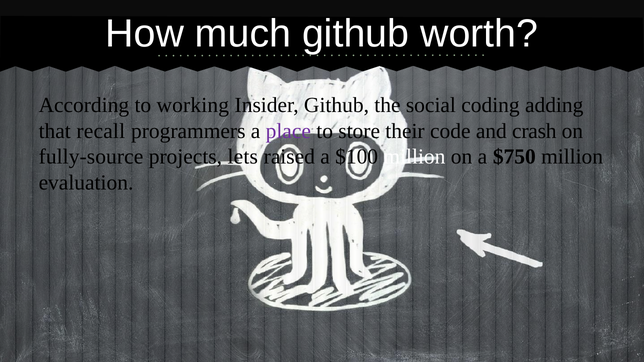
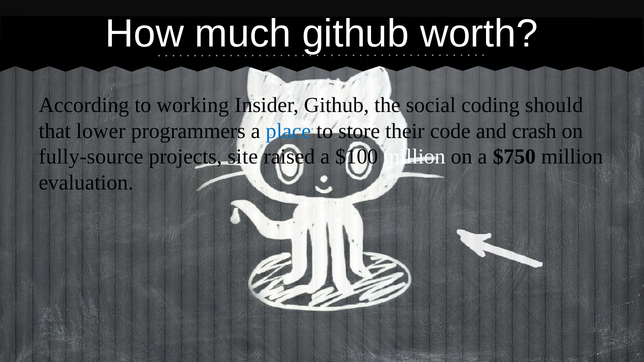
adding: adding -> should (554, 105)
recall: recall -> lower (101, 131)
place colour: purple -> blue (288, 131)
lets: lets -> site (243, 157)
